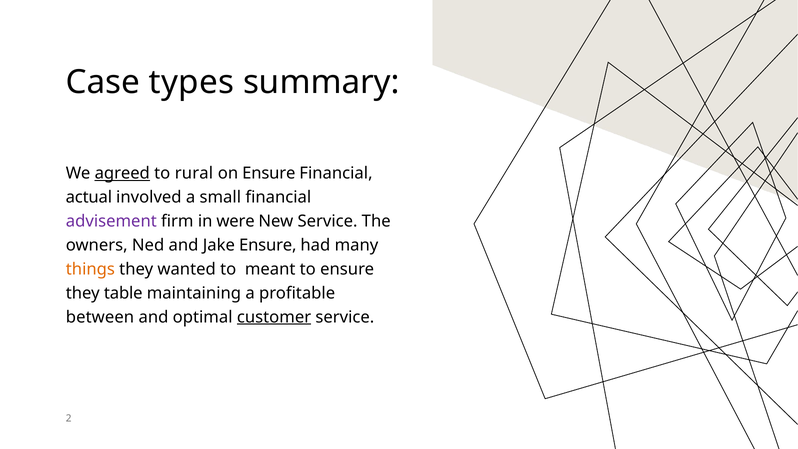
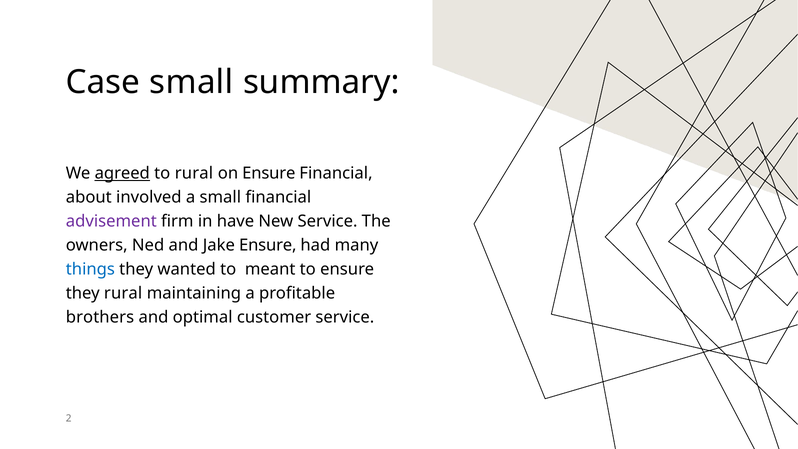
Case types: types -> small (191, 82)
actual: actual -> about (89, 197)
were: were -> have (235, 221)
things colour: orange -> blue (90, 269)
they table: table -> rural (123, 293)
between: between -> brothers (100, 317)
customer underline: present -> none (274, 317)
